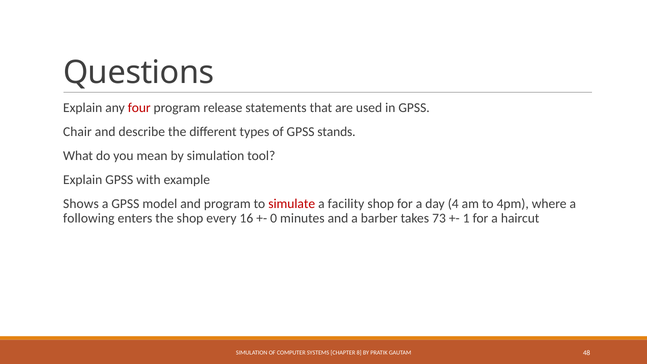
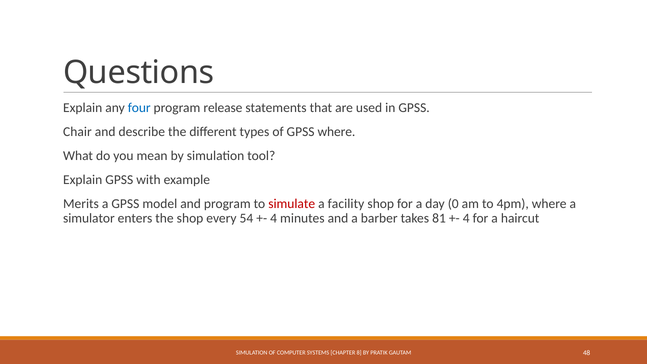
four colour: red -> blue (139, 108)
GPSS stands: stands -> where (336, 132)
Shows: Shows -> Merits (81, 204)
4: 4 -> 0 (453, 204)
following: following -> simulator (89, 218)
16: 16 -> 54 (246, 218)
0: 0 -> 4 (274, 218)
73: 73 -> 81 (439, 218)
1: 1 -> 4 (466, 218)
